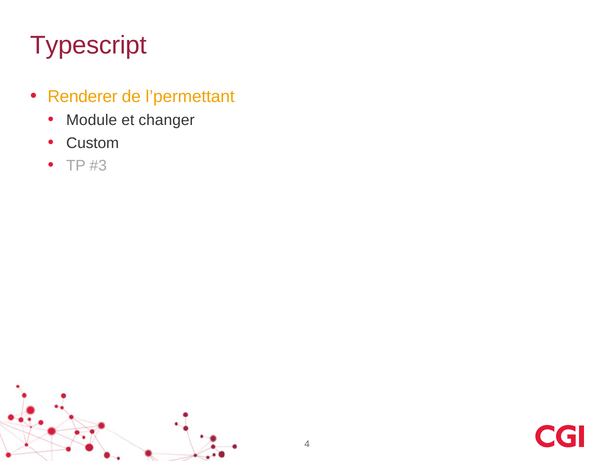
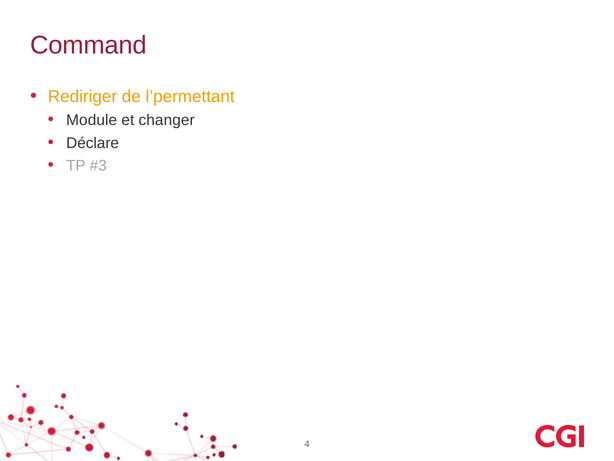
Typescript: Typescript -> Command (88, 45)
Renderer: Renderer -> Rediriger (82, 97)
Custom: Custom -> Déclare (93, 143)
